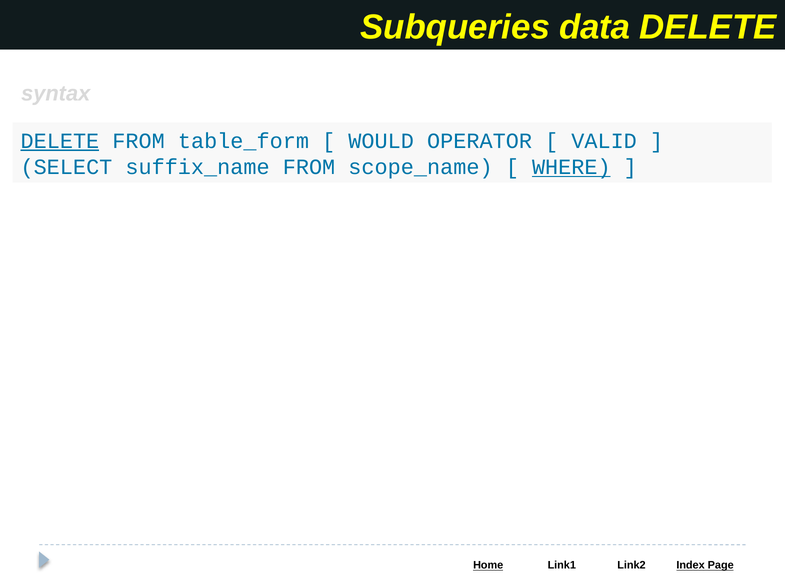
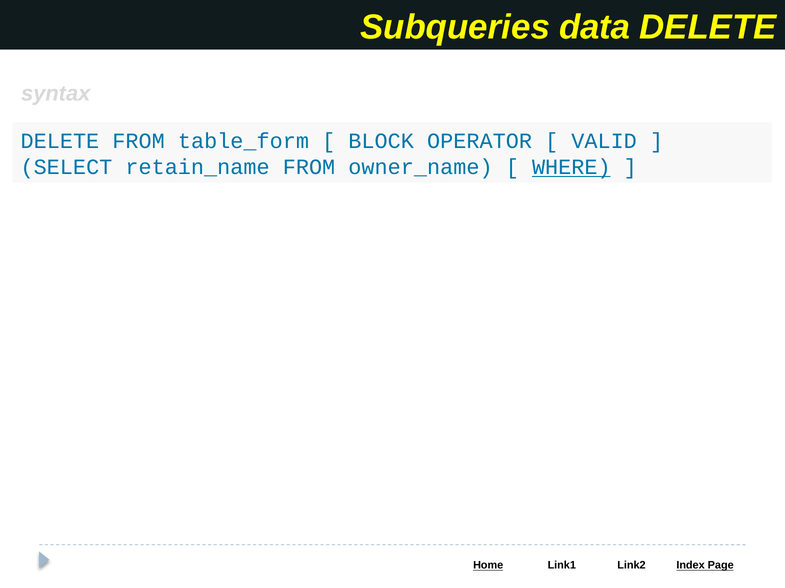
DELETE underline: present -> none (60, 141)
WOULD: WOULD -> BLOCK (381, 141)
suffix_name: suffix_name -> retain_name (198, 167)
scope_name: scope_name -> owner_name (420, 167)
